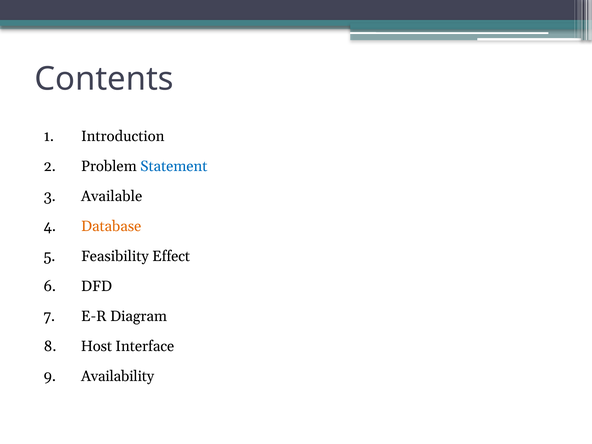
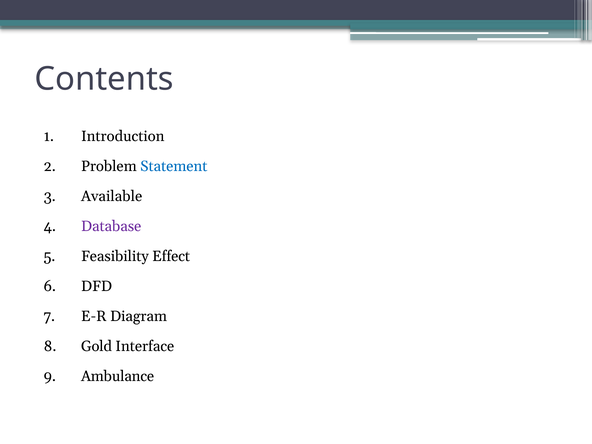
Database colour: orange -> purple (111, 226)
Host: Host -> Gold (96, 346)
Availability: Availability -> Ambulance (118, 376)
